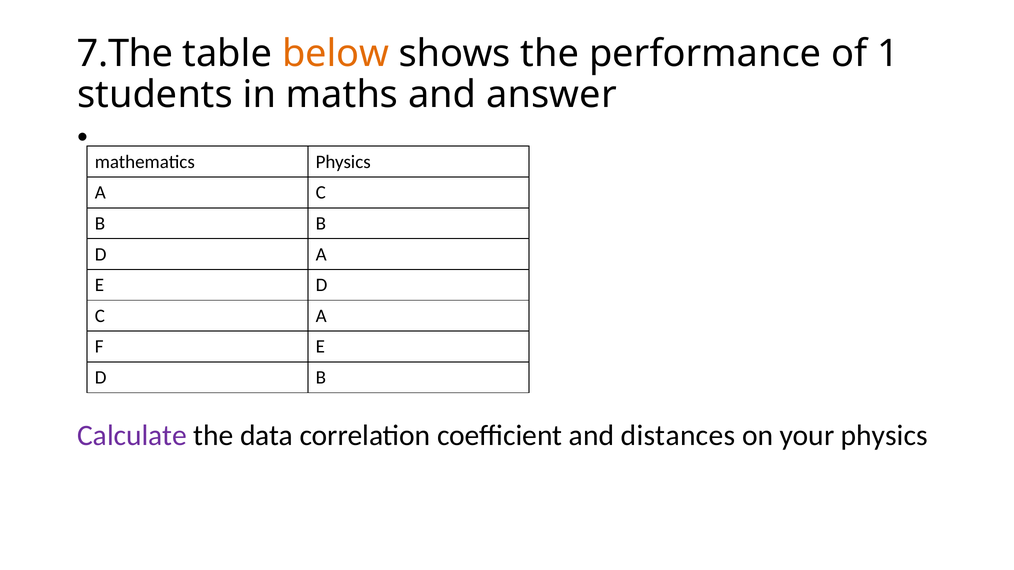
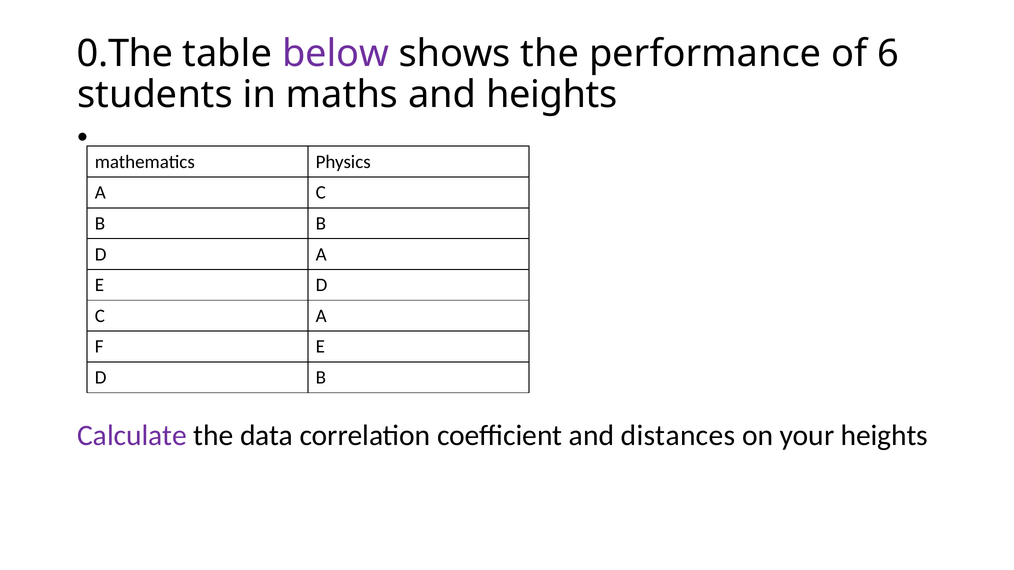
7.The: 7.The -> 0.The (125, 54)
below colour: orange -> purple (335, 54)
1: 1 -> 6 (888, 54)
and answer: answer -> heights (552, 95)
your physics: physics -> heights (884, 436)
